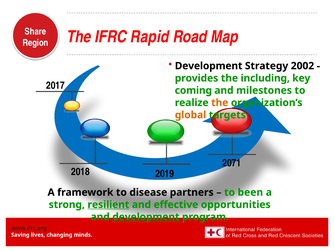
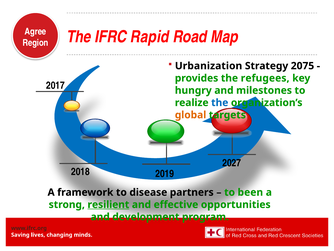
Share: Share -> Agree (35, 32)
Development: Development -> Urbanization (209, 66)
2002: 2002 -> 2075 (302, 66)
including: including -> refugees (265, 78)
coming: coming -> hungry (193, 90)
the colour: orange -> blue (220, 102)
2071: 2071 -> 2027 (232, 163)
development underline: present -> none (146, 216)
